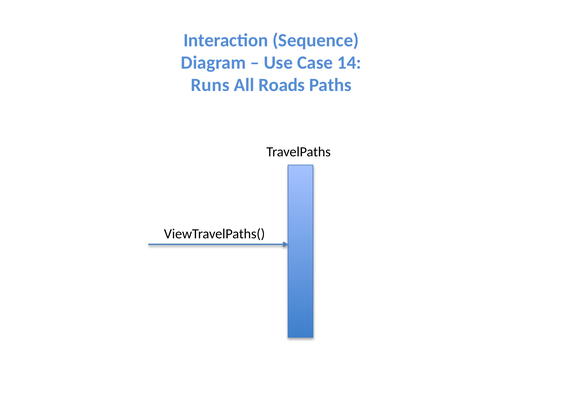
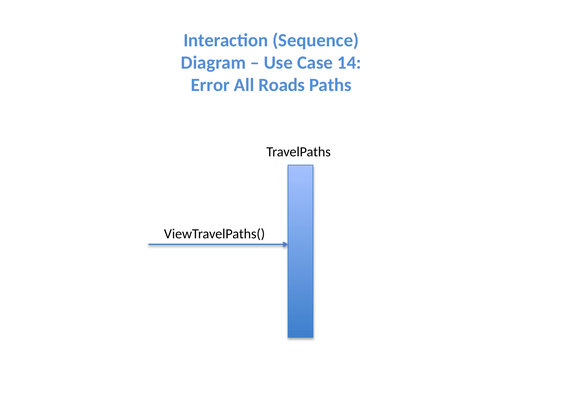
Runs: Runs -> Error (210, 85)
